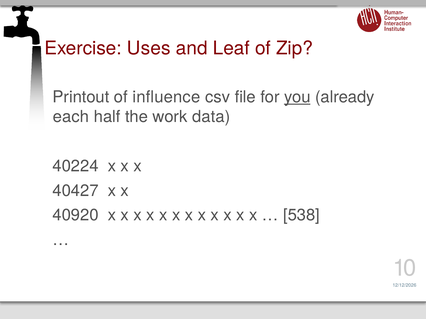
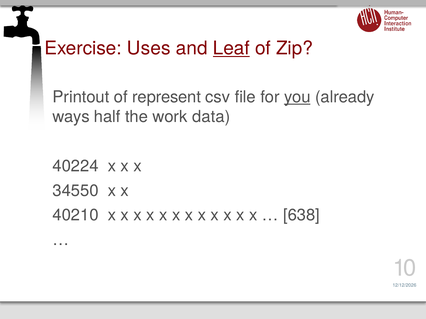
Leaf underline: none -> present (231, 48)
influence: influence -> represent (167, 97)
each: each -> ways (71, 117)
40427: 40427 -> 34550 (76, 191)
40920: 40920 -> 40210 (76, 216)
538: 538 -> 638 (302, 216)
